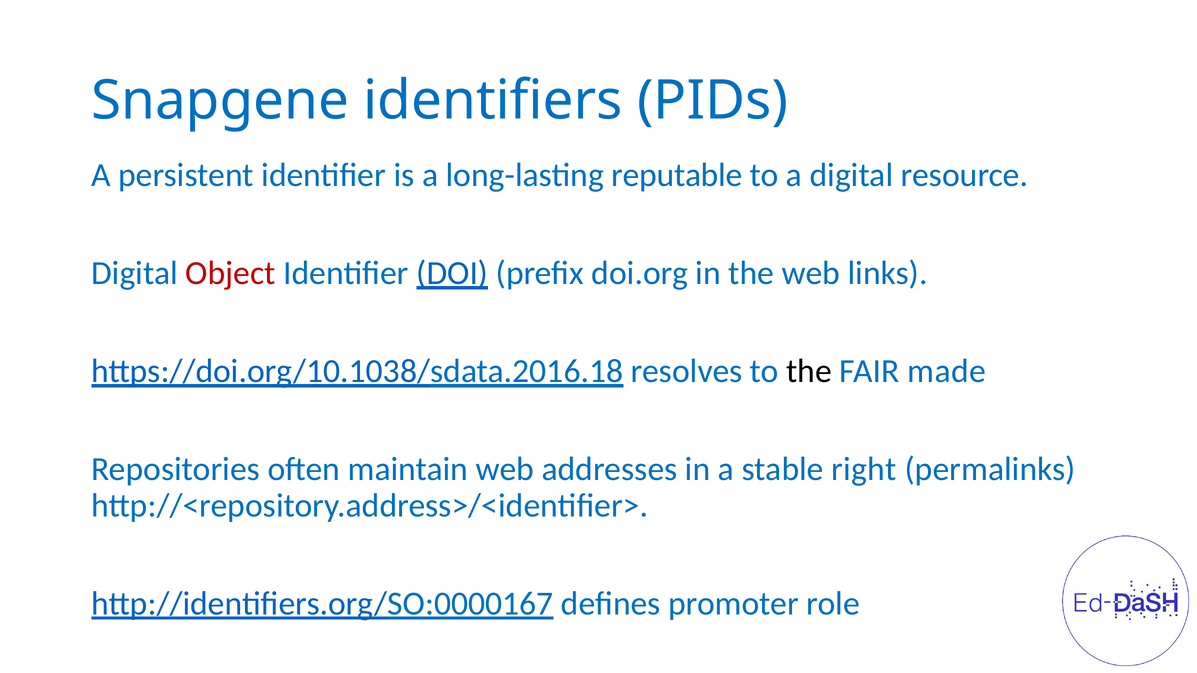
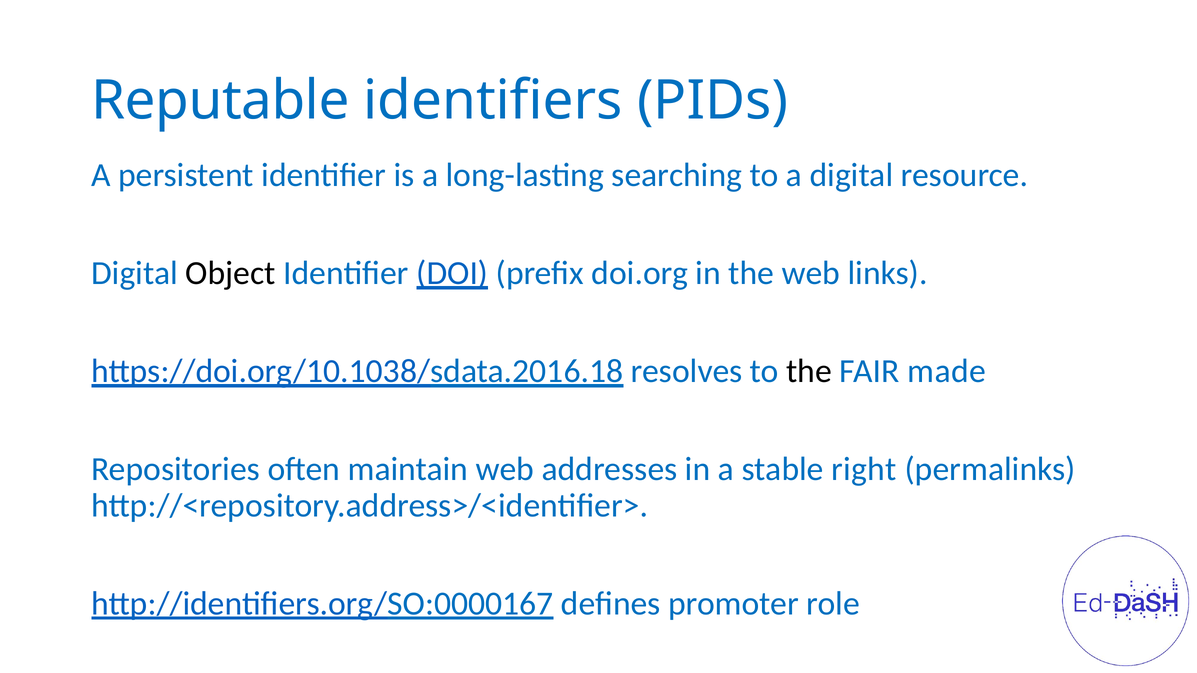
Snapgene: Snapgene -> Reputable (220, 101)
reputable: reputable -> searching (677, 175)
Object colour: red -> black (231, 273)
